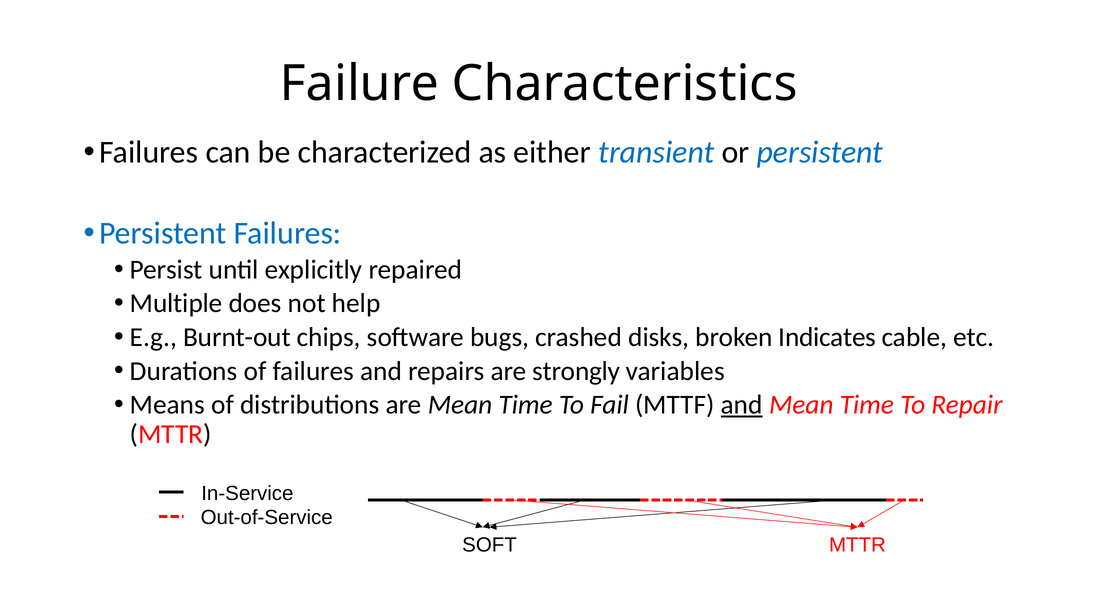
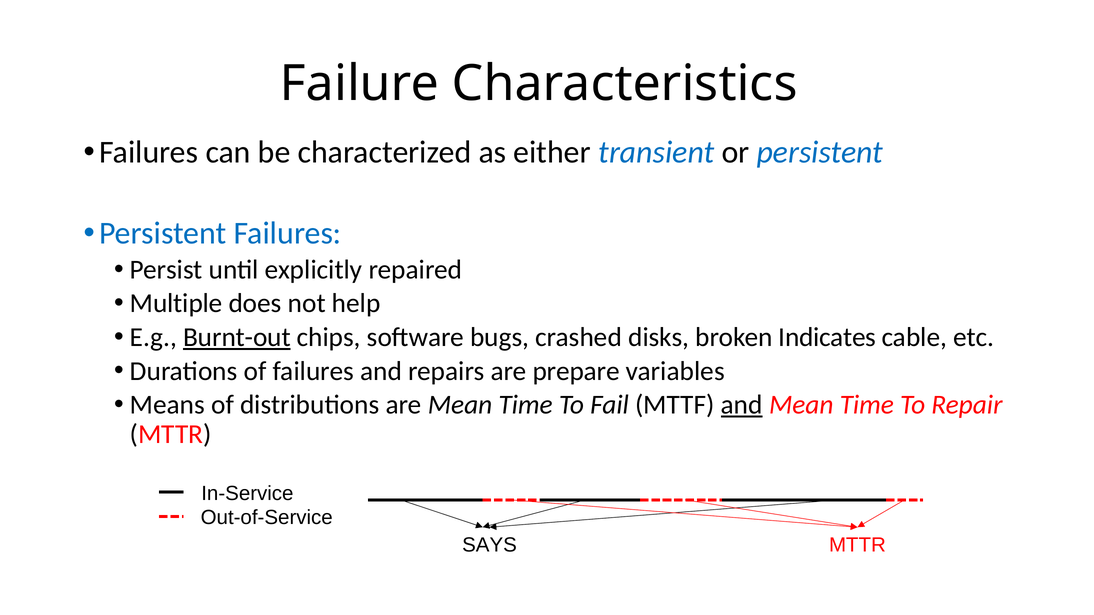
Burnt-out underline: none -> present (237, 337)
strongly: strongly -> prepare (576, 371)
SOFT: SOFT -> SAYS (490, 545)
